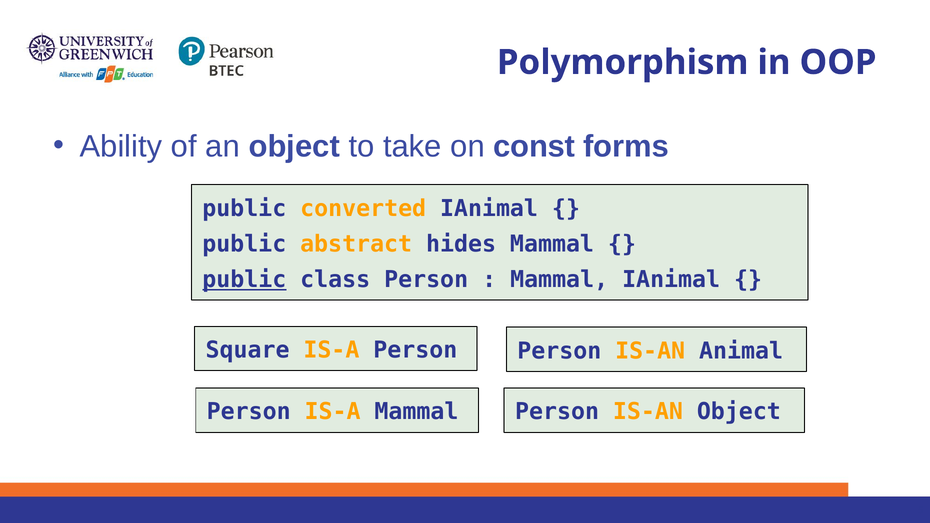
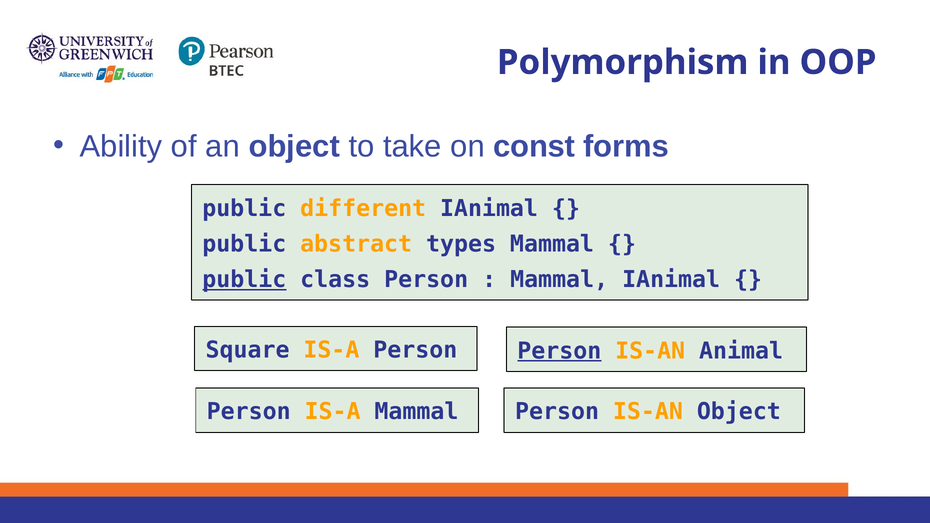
converted: converted -> different (363, 208)
hides: hides -> types (461, 244)
Person underline: none -> present (559, 351)
